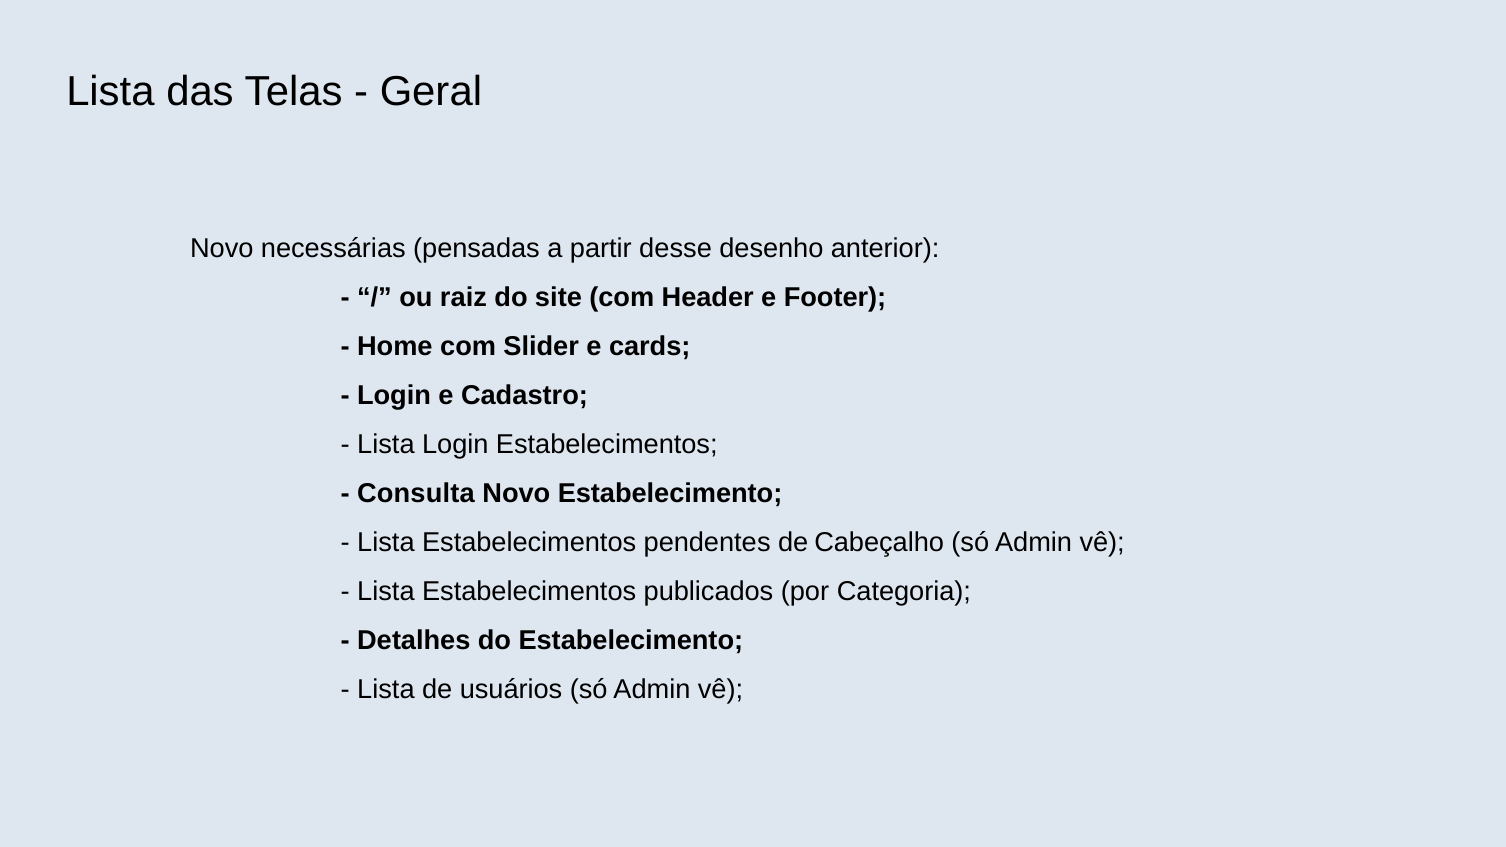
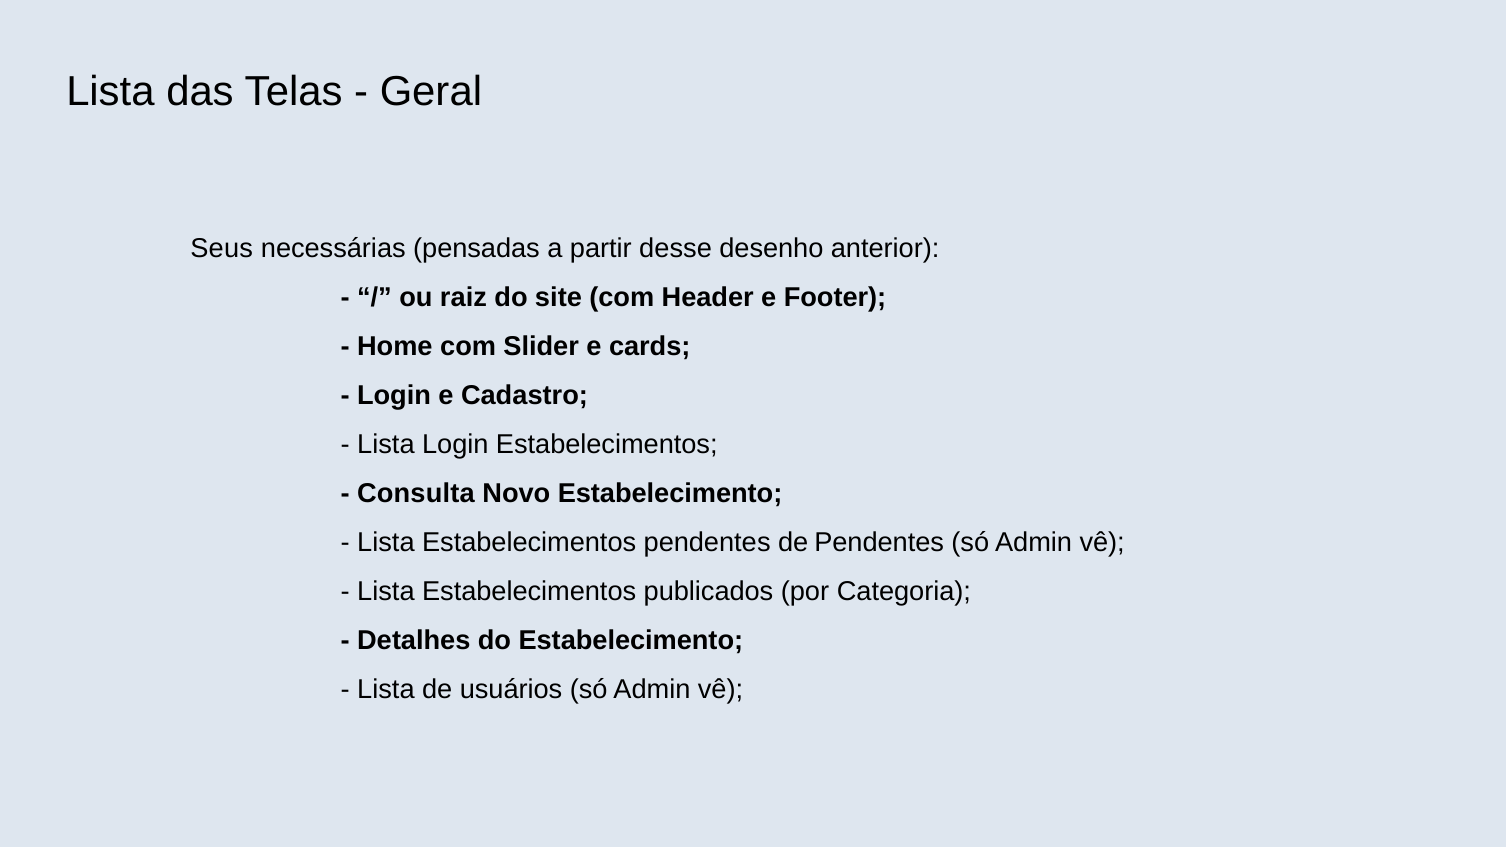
Novo: Novo -> Seus (222, 249)
de Cabeçalho: Cabeçalho -> Pendentes (879, 543)
